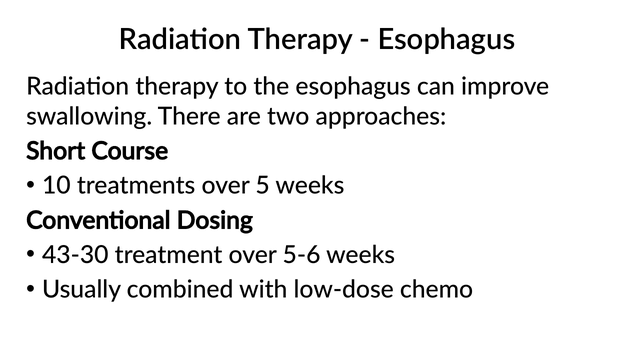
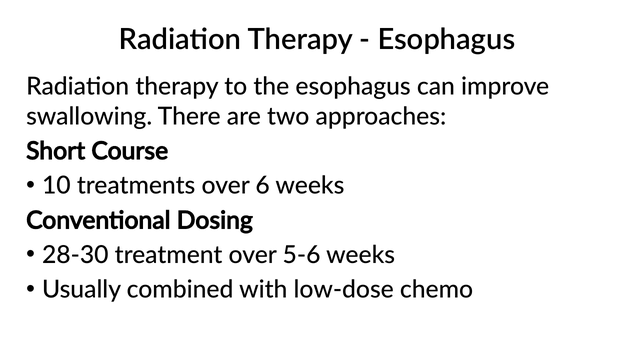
5: 5 -> 6 (263, 186)
43-30: 43-30 -> 28-30 (75, 255)
